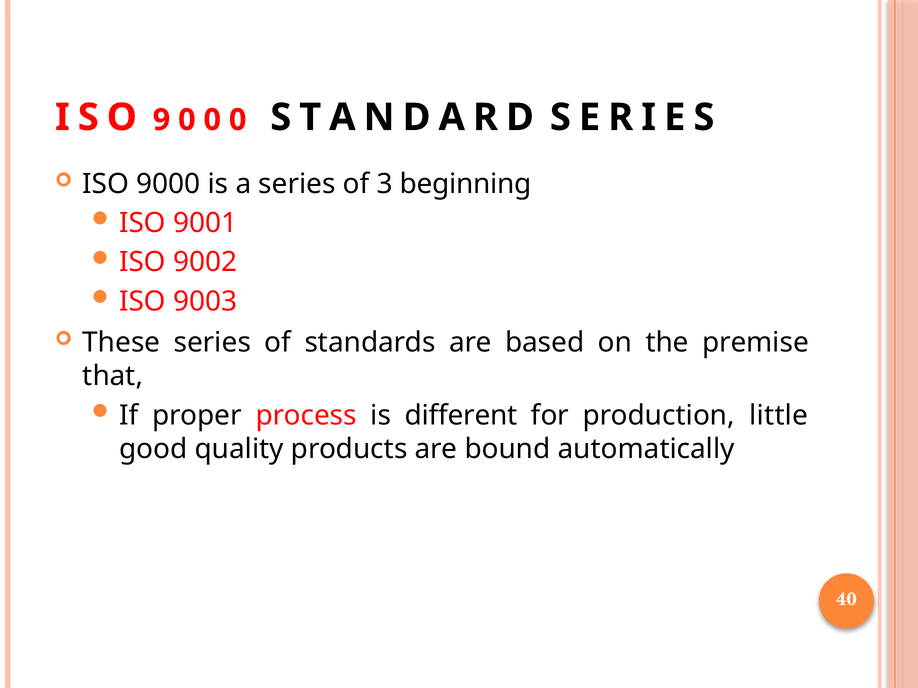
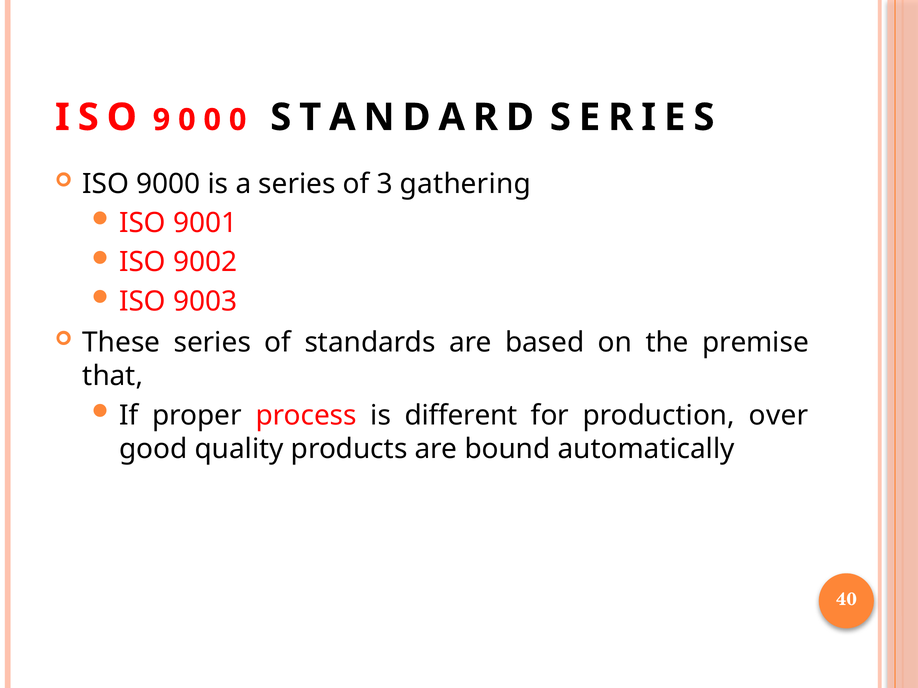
beginning: beginning -> gathering (465, 184)
little: little -> over (779, 416)
